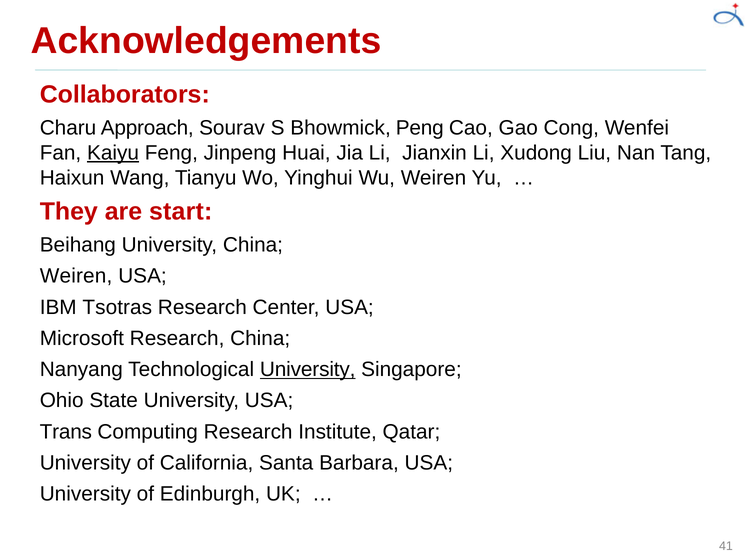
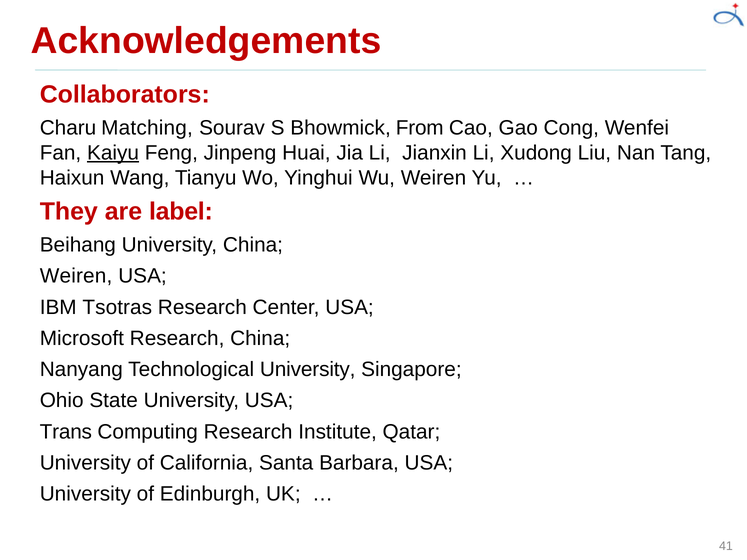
Approach: Approach -> Matching (147, 128)
Peng: Peng -> From (420, 128)
start: start -> label (181, 212)
University underline: present -> none (308, 370)
